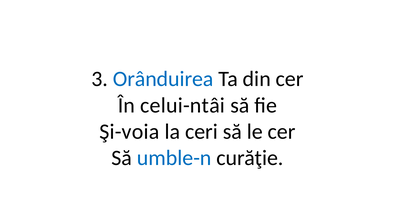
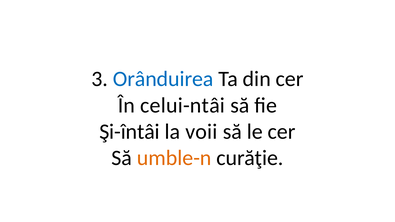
Şi-voia: Şi-voia -> Şi-întâi (130, 132)
ceri: ceri -> voii (201, 132)
umble-n colour: blue -> orange (174, 158)
